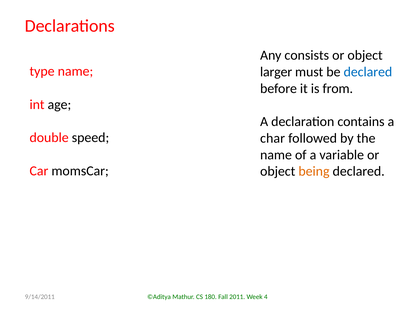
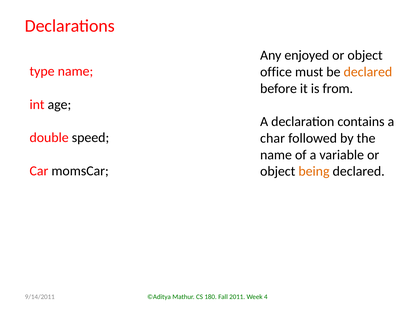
consists: consists -> enjoyed (307, 55)
larger: larger -> office (276, 72)
declared colour: blue -> orange (368, 72)
